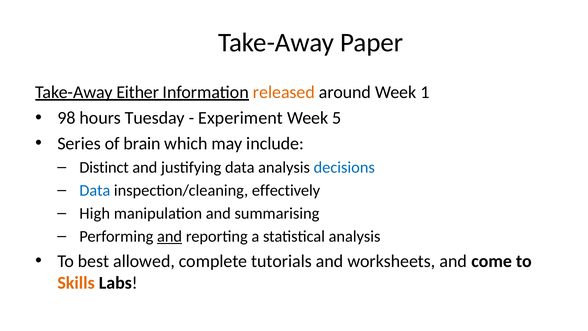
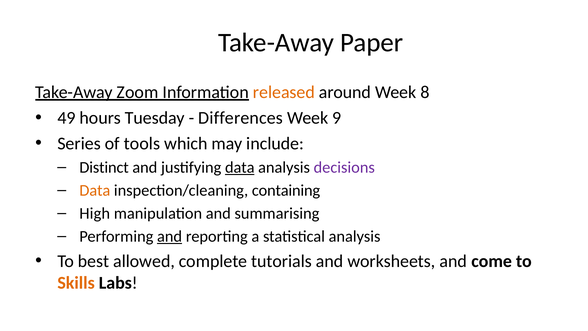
Either: Either -> Zoom (138, 92)
1: 1 -> 8 (425, 92)
98: 98 -> 49 (66, 118)
Experiment: Experiment -> Differences (241, 118)
5: 5 -> 9 (337, 118)
brain: brain -> tools (142, 143)
data underline: none -> present (240, 167)
decisions colour: blue -> purple (344, 167)
Data colour: blue -> orange (95, 190)
effectively: effectively -> containing (286, 190)
